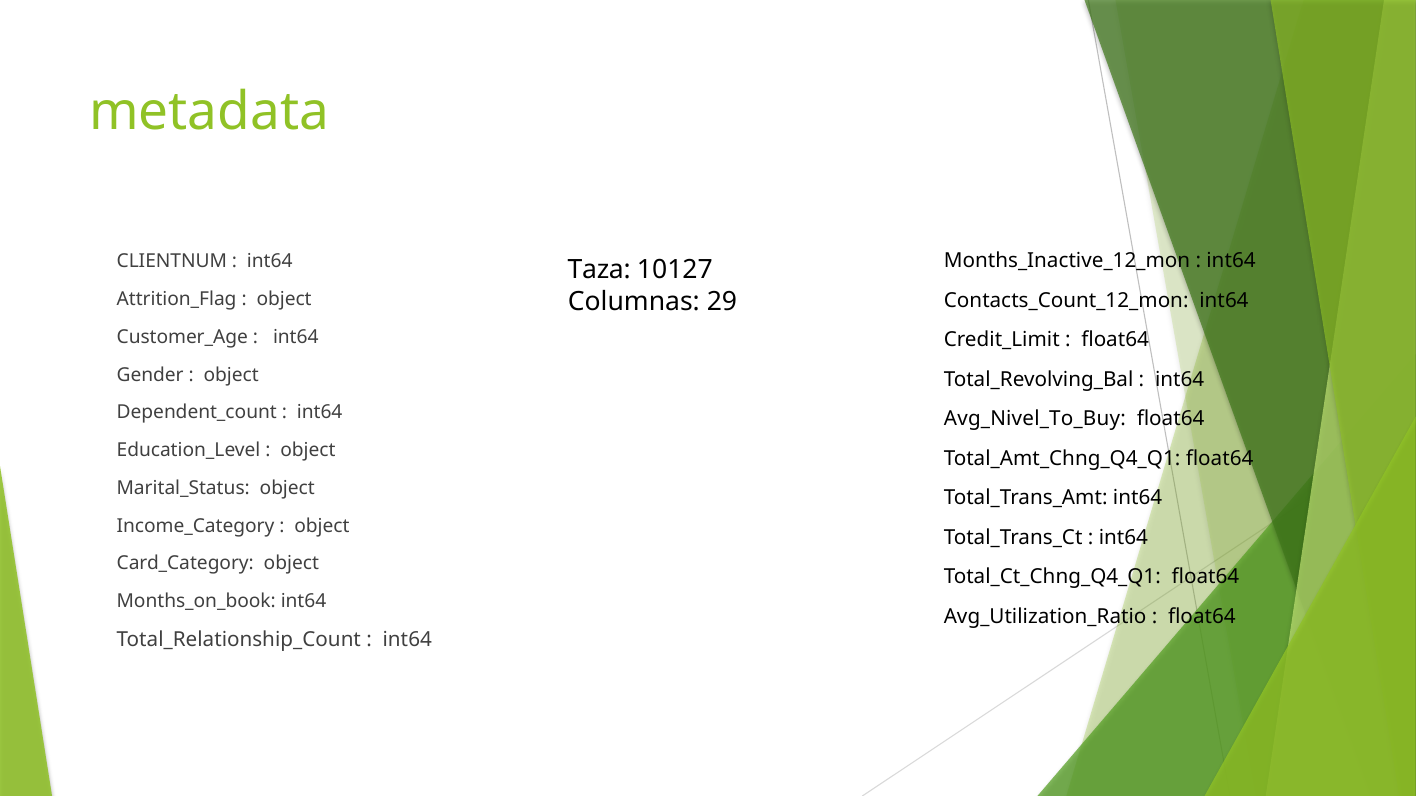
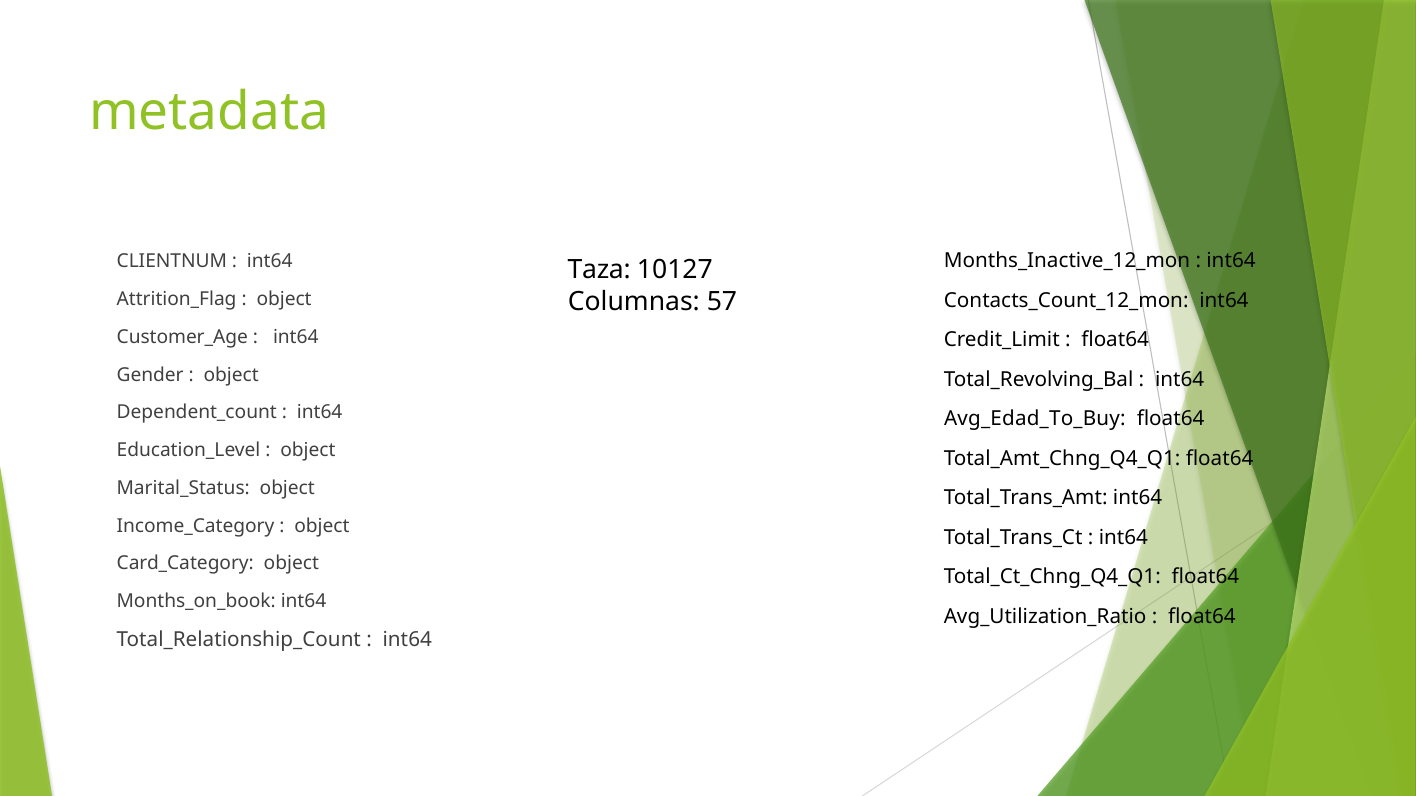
29: 29 -> 57 (722, 302)
Avg_Nivel_To_Buy: Avg_Nivel_To_Buy -> Avg_Edad_To_Buy (1035, 419)
